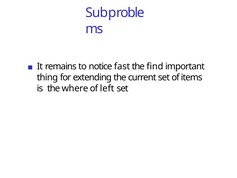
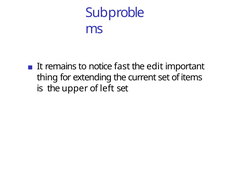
find: find -> edit (155, 66)
where: where -> upper (75, 88)
